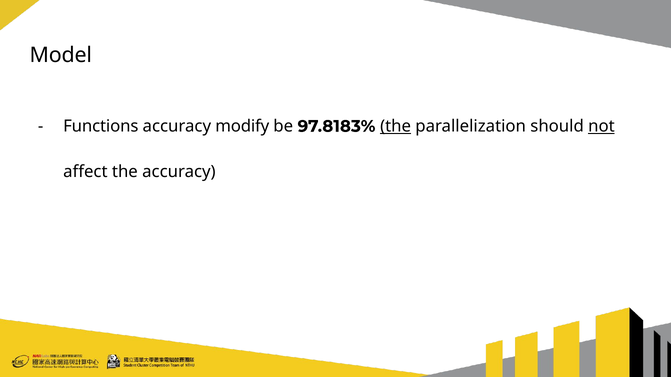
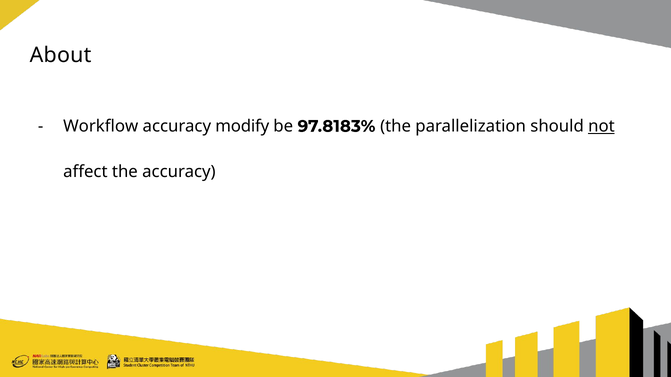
Model: Model -> About (61, 55)
Functions: Functions -> Workflow (101, 126)
the underline: present -> none (396, 126)
